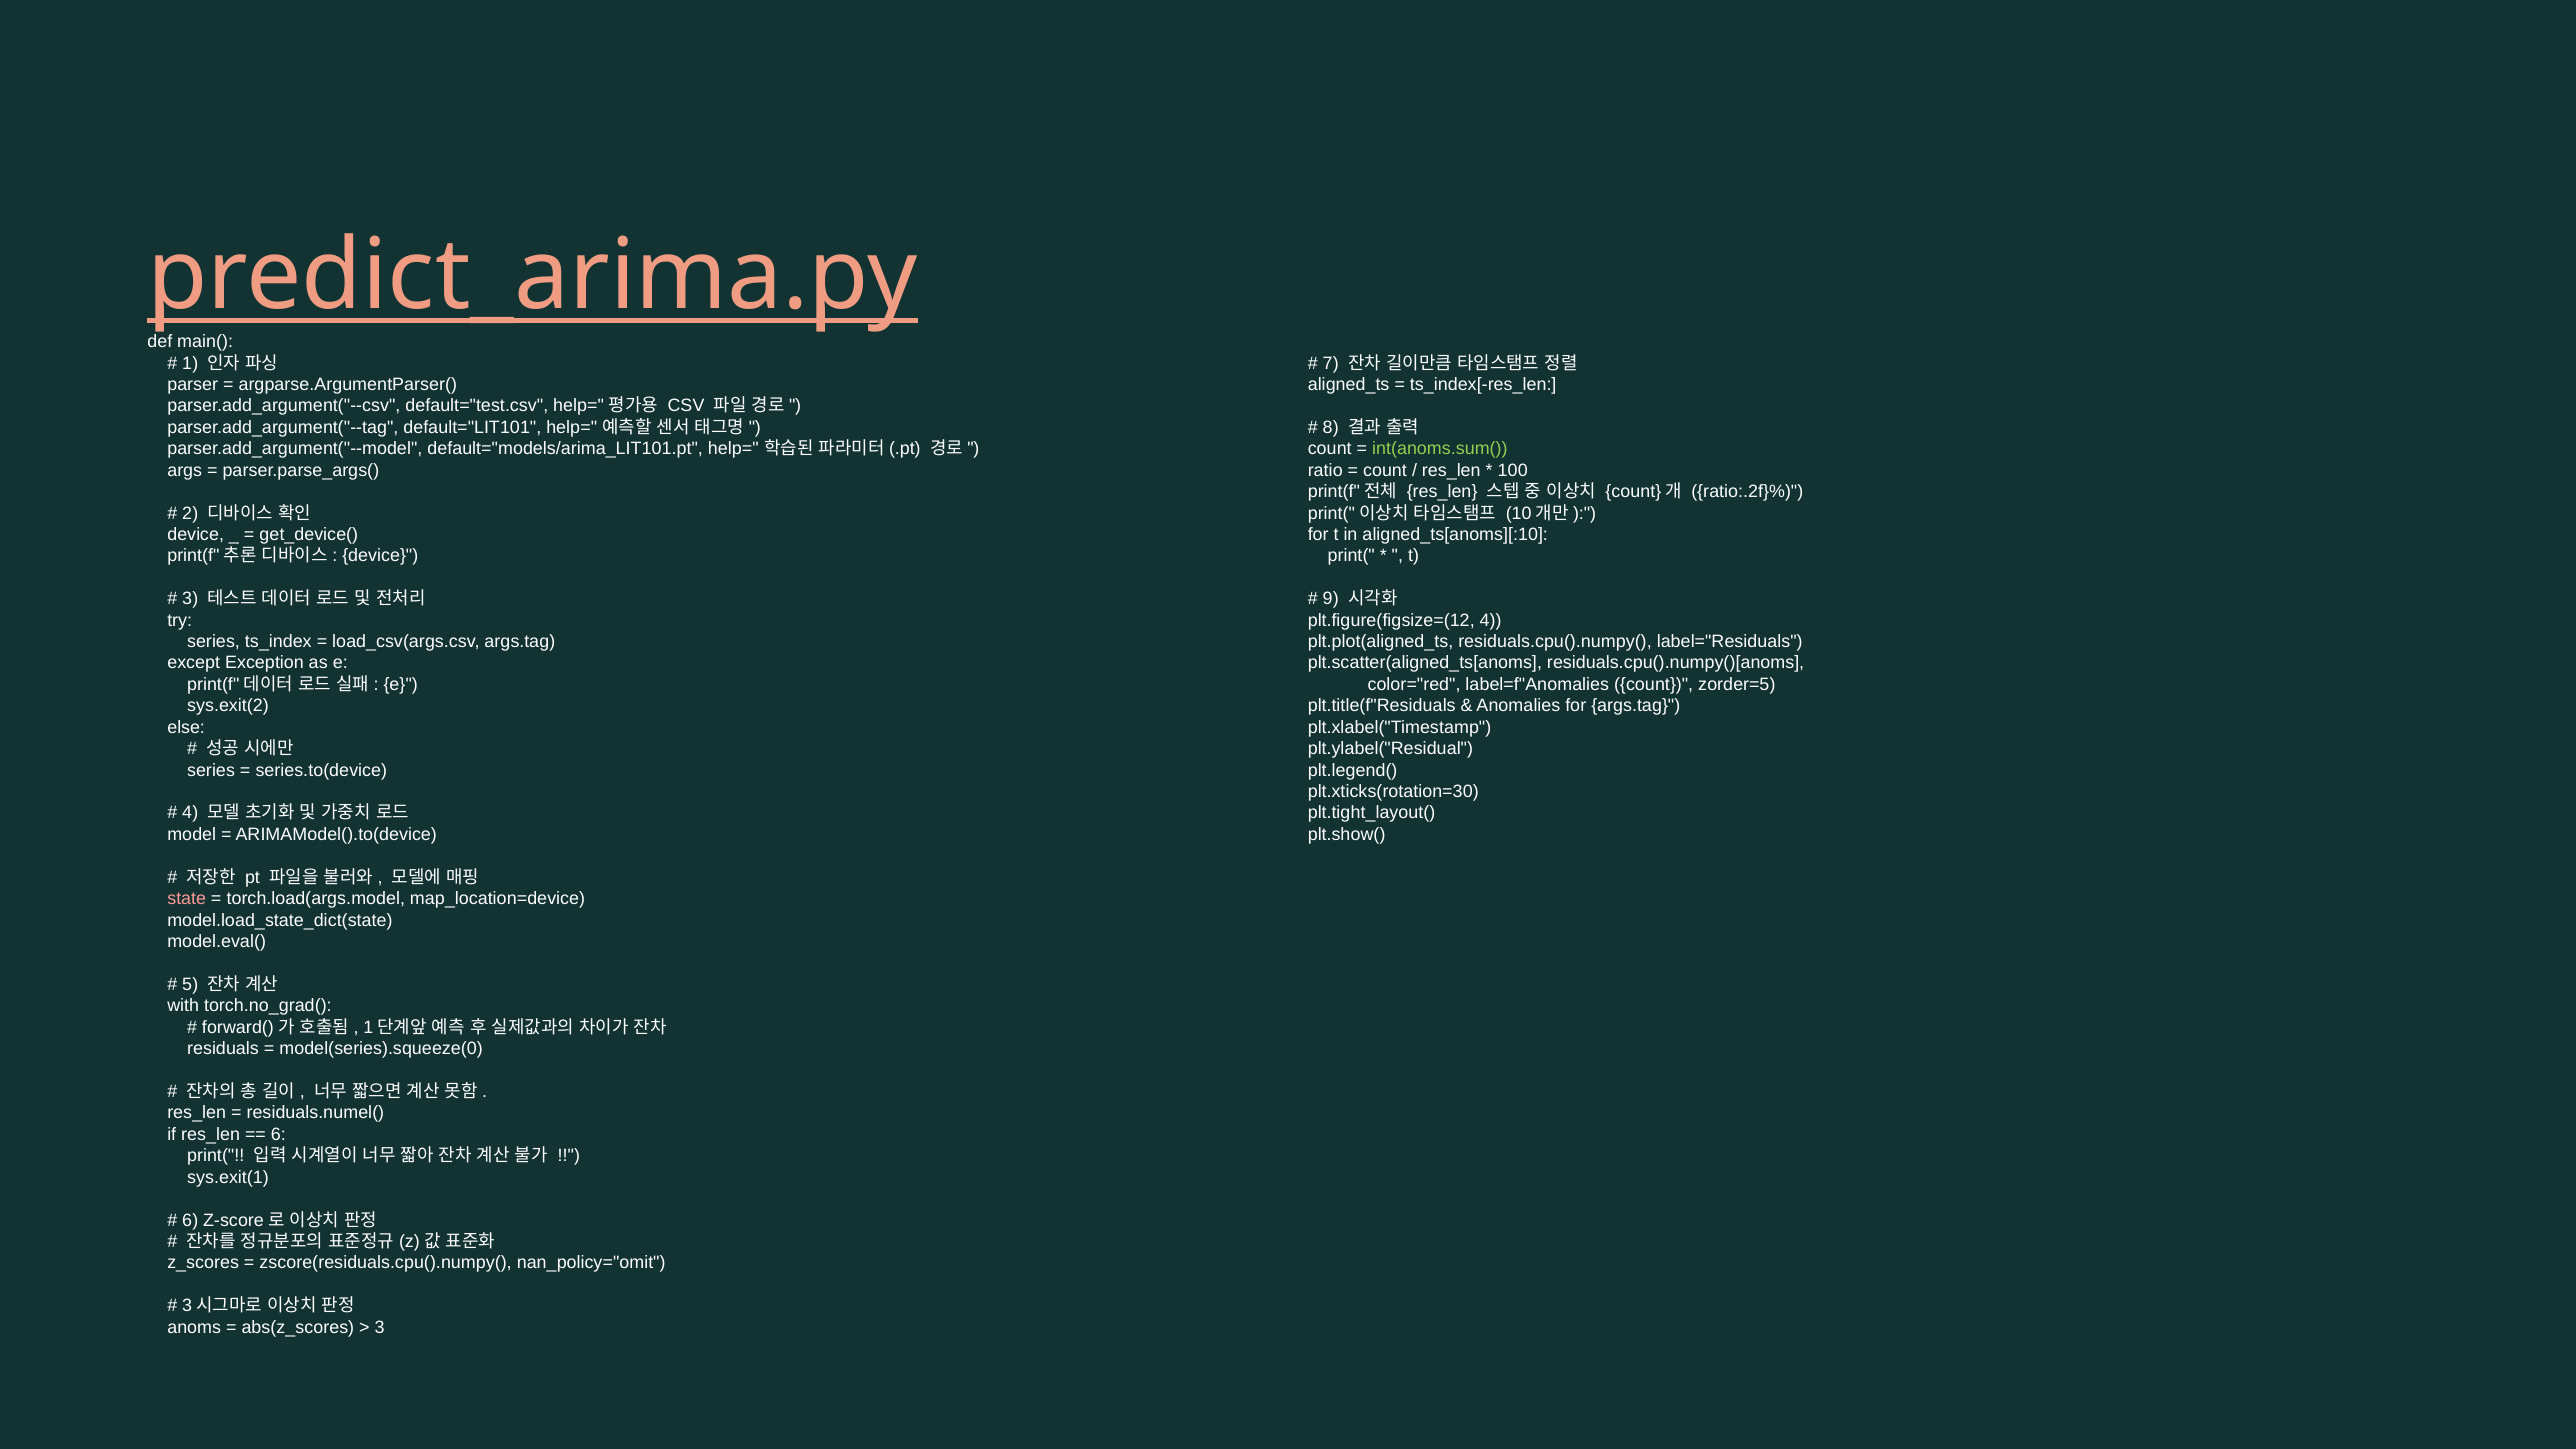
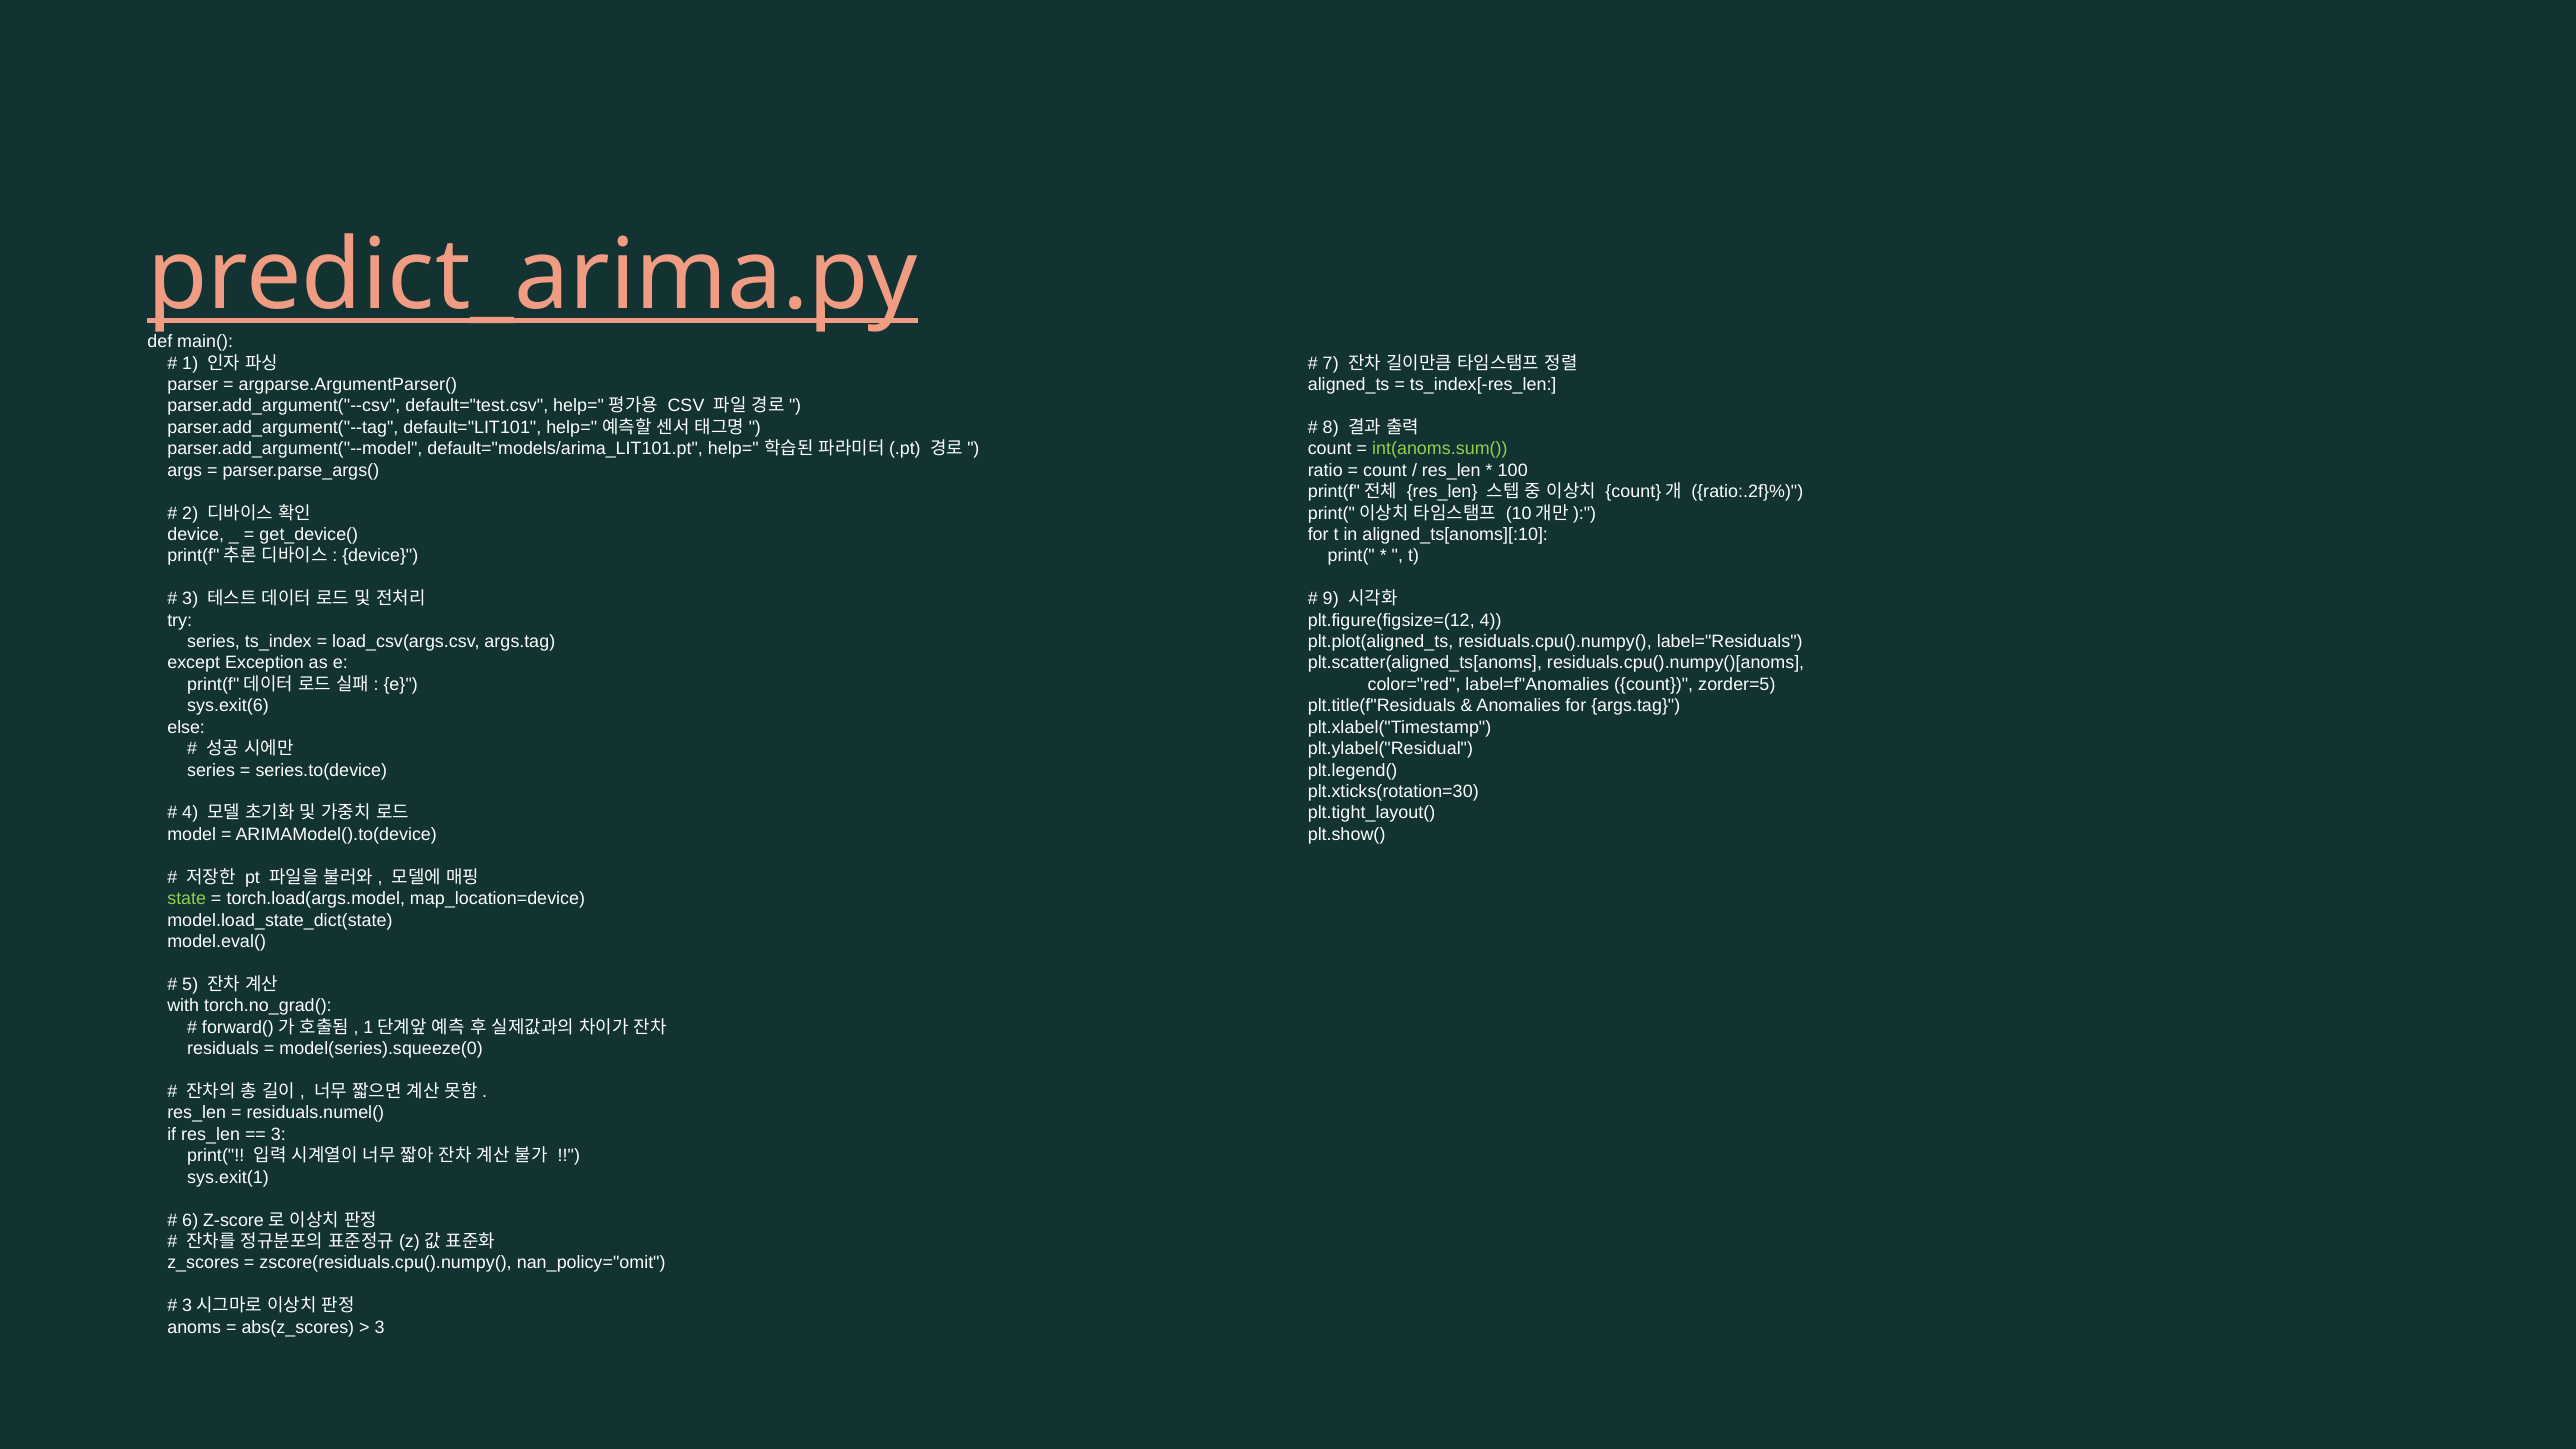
sys.exit(2: sys.exit(2 -> sys.exit(6 (228, 706)
state colour: pink -> light green (187, 899)
6: 6 -> 3 (278, 1134)
